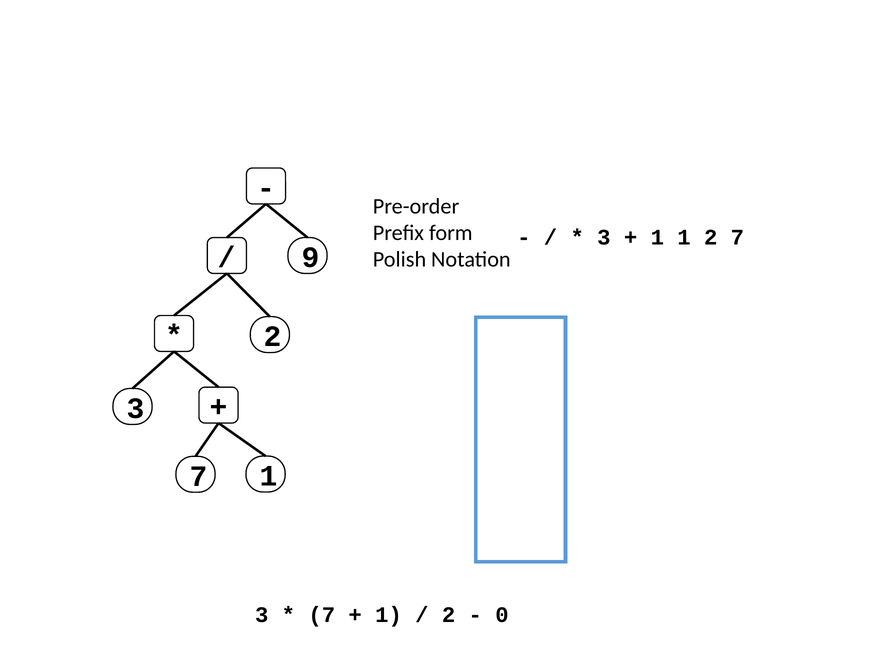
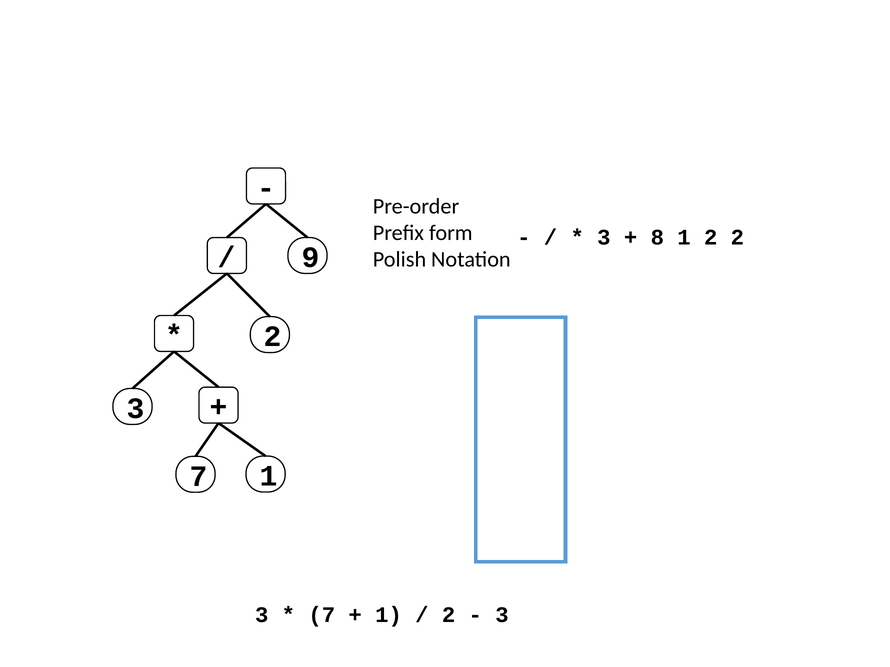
1: 1 -> 8 (657, 238)
2 7: 7 -> 2 (737, 238)
0: 0 -> 3 (502, 615)
